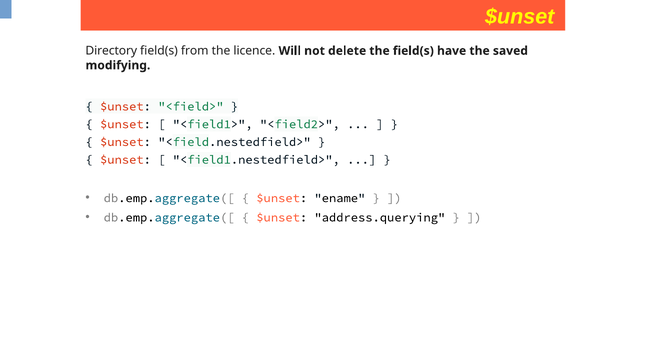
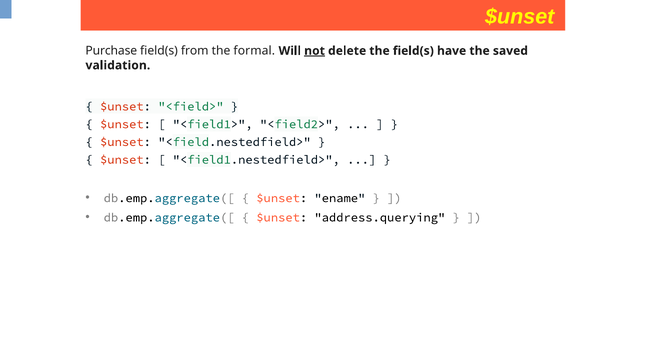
Directory: Directory -> Purchase (111, 51)
licence: licence -> formal (254, 51)
not underline: none -> present (315, 51)
modifying: modifying -> validation (118, 65)
